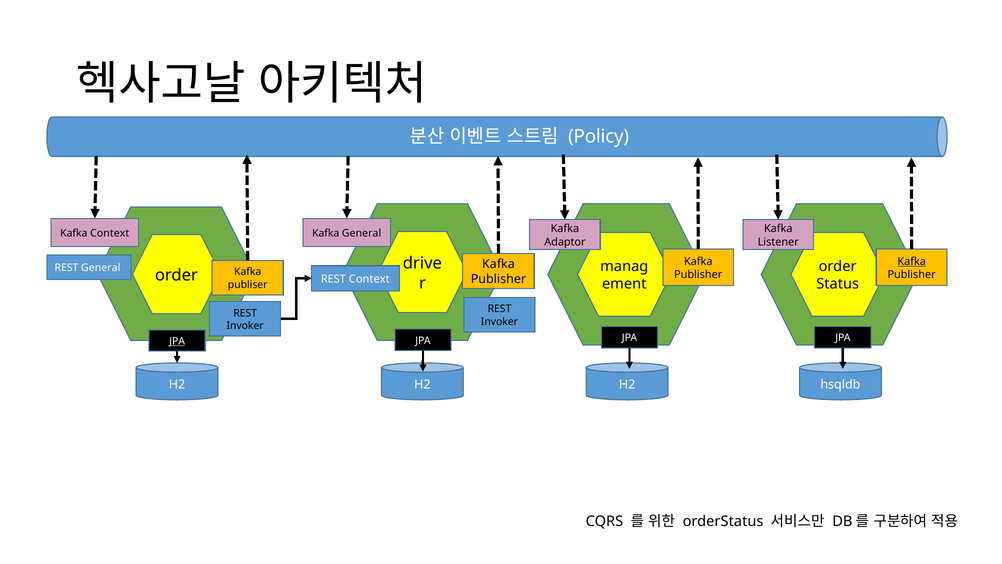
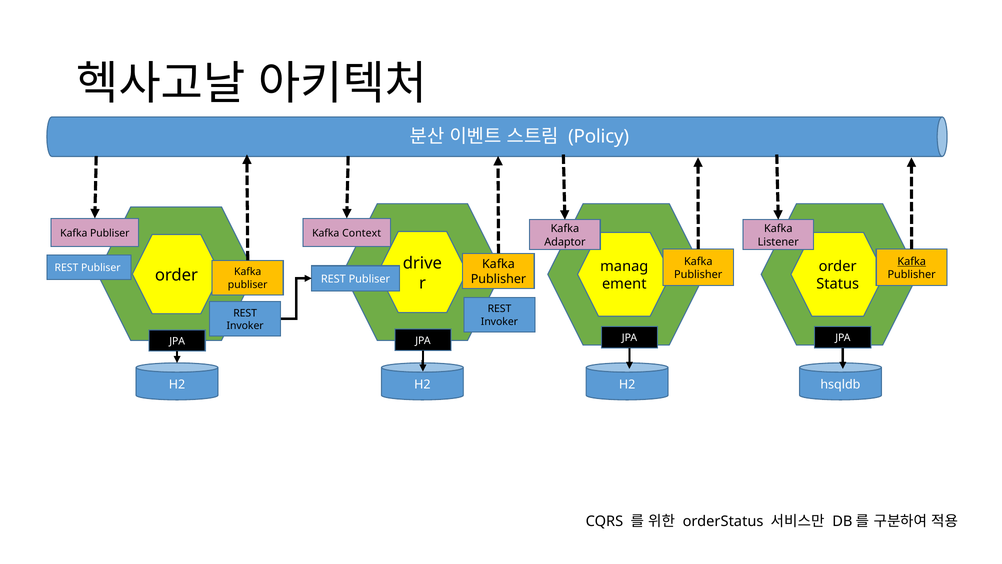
Context: Context -> Publiser (110, 233)
Kafka General: General -> Context (362, 233)
General: General -> Publiser (101, 268)
Context: Context -> Publiser (369, 279)
JPA underline: present -> none (177, 341)
